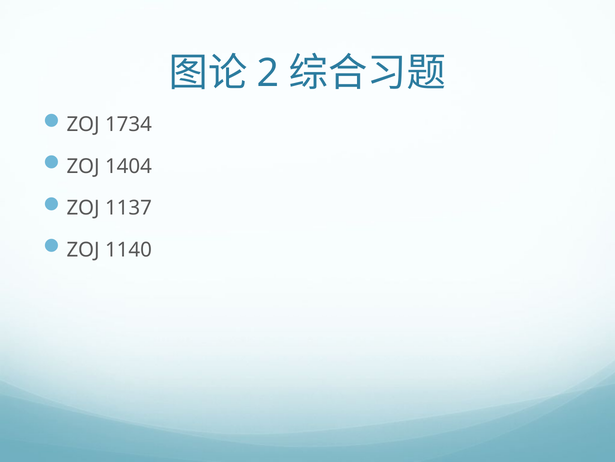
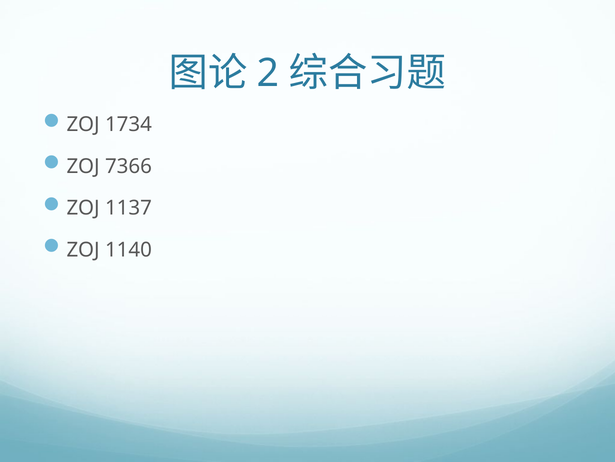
1404: 1404 -> 7366 (128, 166)
